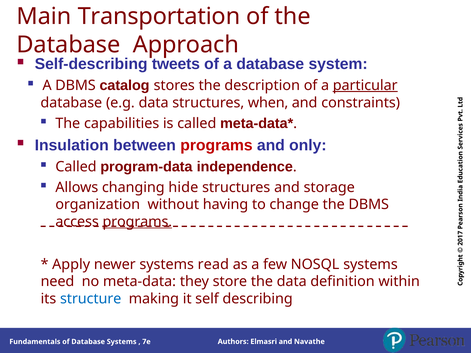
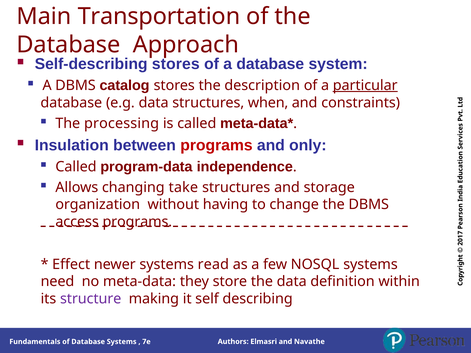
Self-describing tweets: tweets -> stores (176, 64)
capabilities: capabilities -> processing (122, 123)
hide: hide -> take (183, 187)
programs underline: present -> none (137, 222)
Apply: Apply -> Effect (71, 264)
structure colour: blue -> purple (91, 299)
